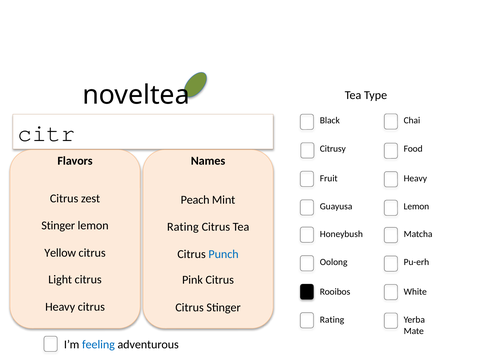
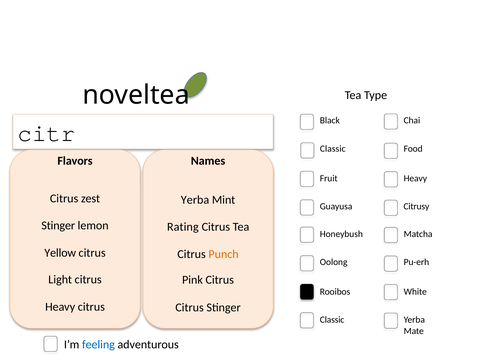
Citrusy: Citrusy -> Classic (333, 149)
Peach: Peach -> Yerba (195, 200)
Guayusa Lemon: Lemon -> Citrusy (416, 206)
Punch colour: blue -> orange (224, 254)
Rating: Rating -> Classic (332, 320)
